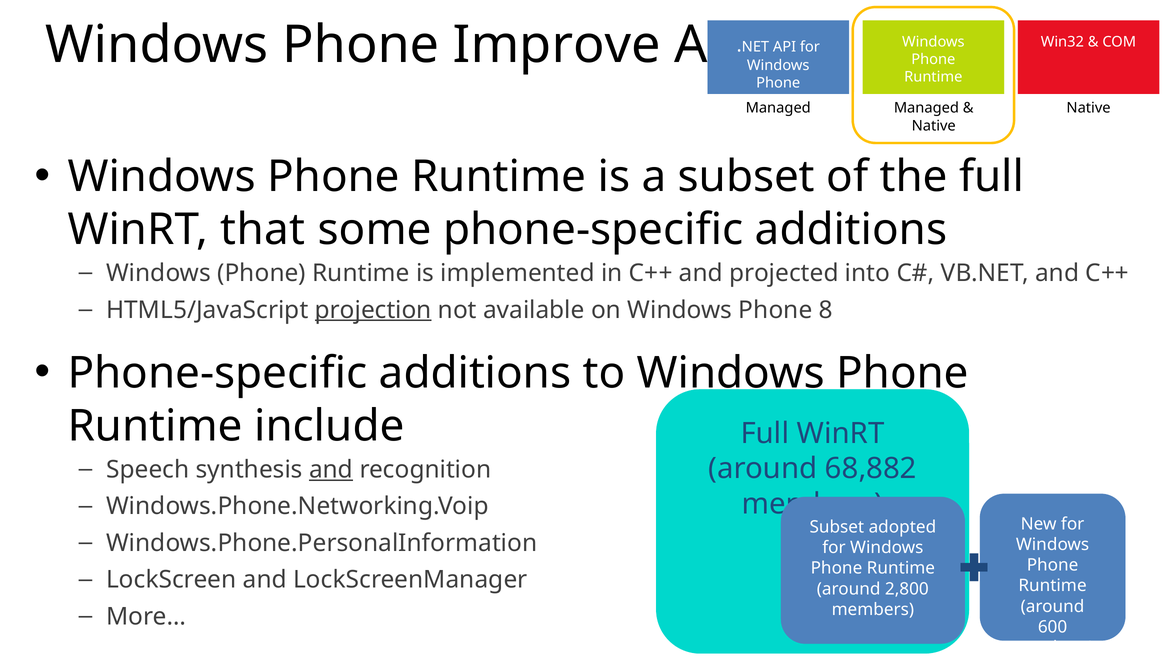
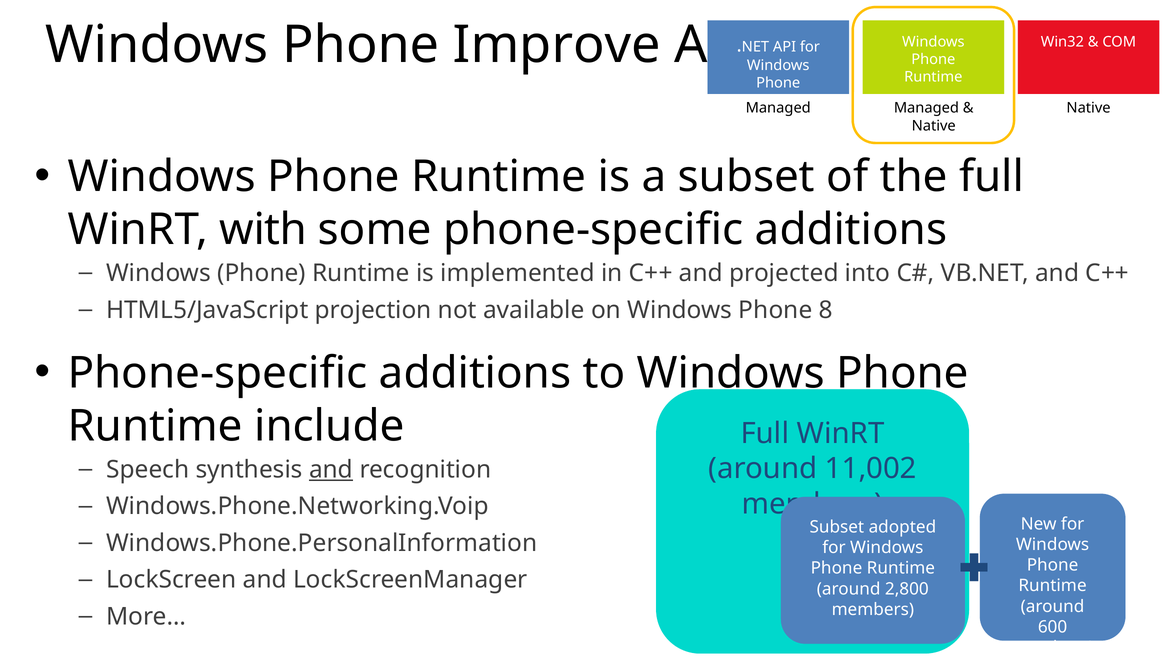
that: that -> with (263, 230)
projection underline: present -> none (373, 310)
68,882: 68,882 -> 11,002 (871, 469)
